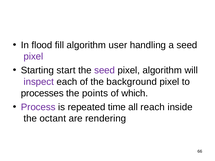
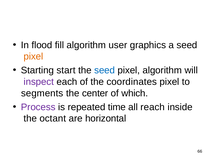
handling: handling -> graphics (148, 45)
pixel colour: purple -> orange (33, 57)
seed colour: purple -> blue (105, 70)
background: background -> coordinates (132, 82)
processes: processes -> segments (42, 93)
points: points -> center (95, 93)
rendering: rendering -> horizontal (106, 119)
